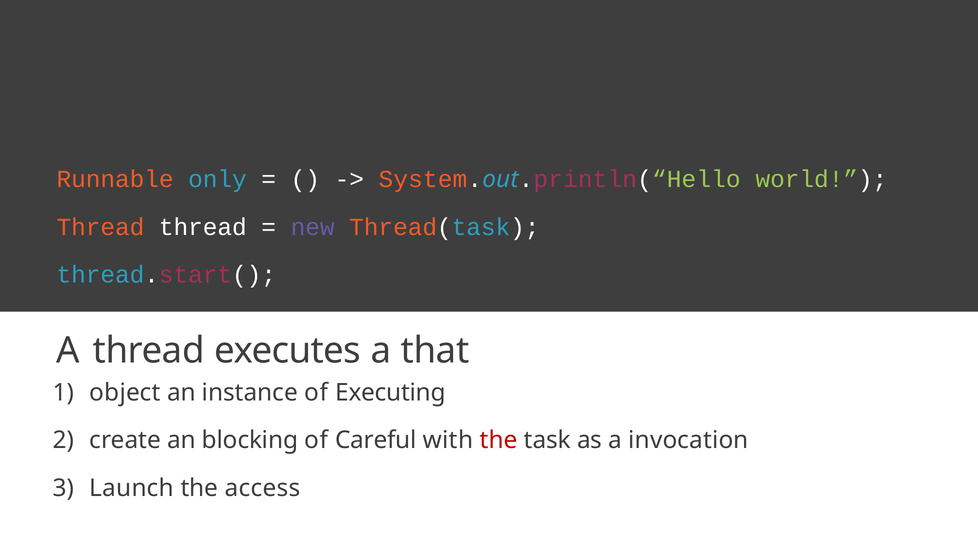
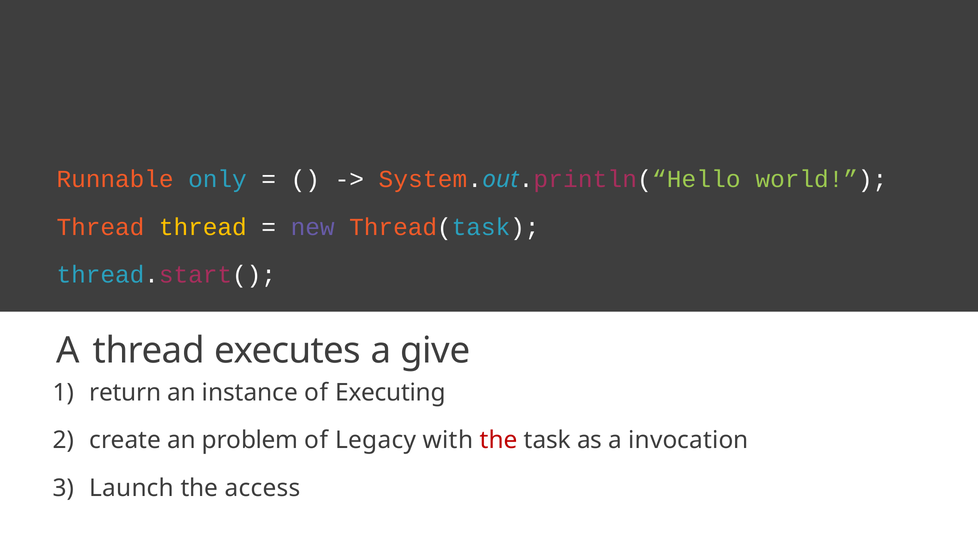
thread colour: white -> yellow (203, 227)
that: that -> give (435, 351)
object: object -> return (125, 393)
blocking: blocking -> problem (250, 440)
Careful: Careful -> Legacy (376, 440)
